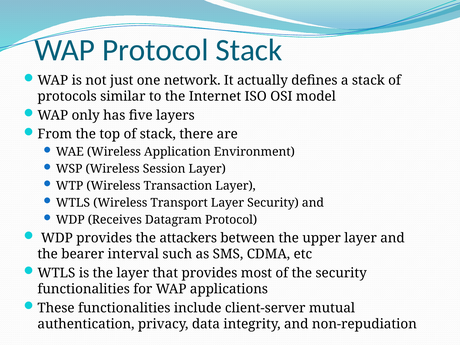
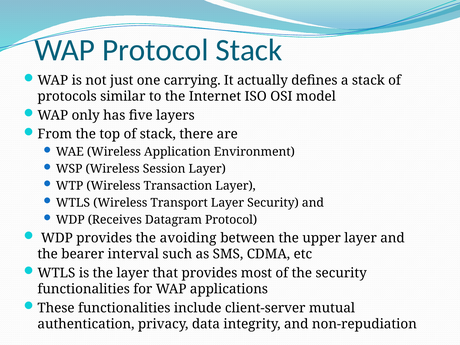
network: network -> carrying (192, 80)
attackers: attackers -> avoiding (188, 238)
